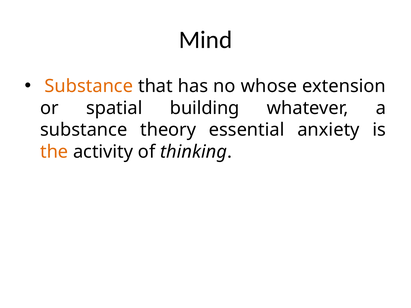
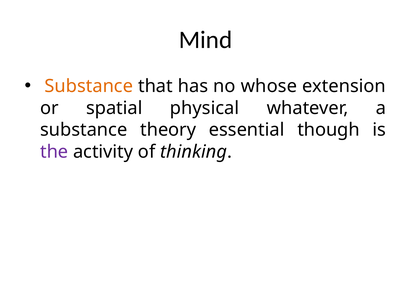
building: building -> physical (205, 108)
anxiety: anxiety -> though (329, 130)
the colour: orange -> purple (54, 152)
